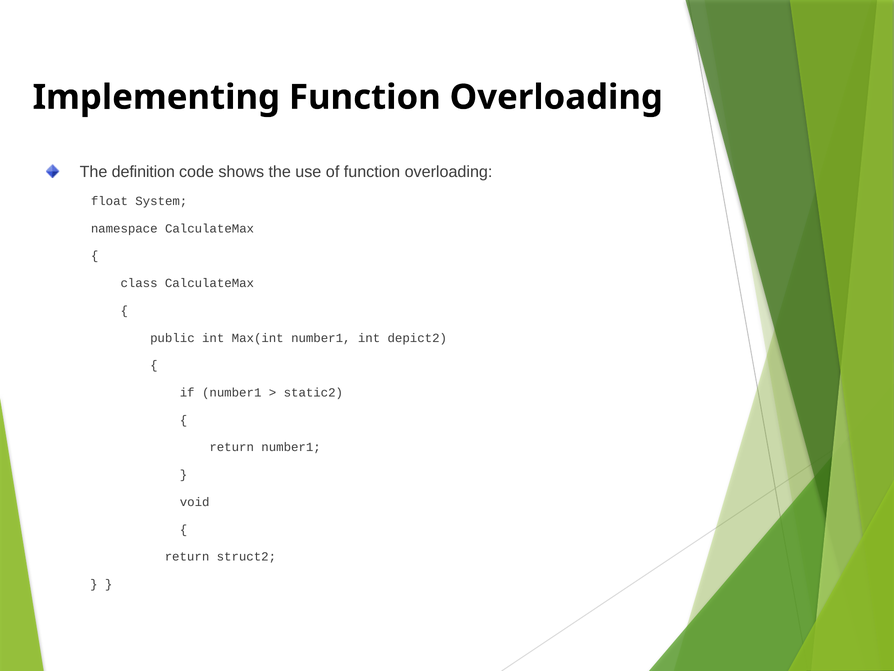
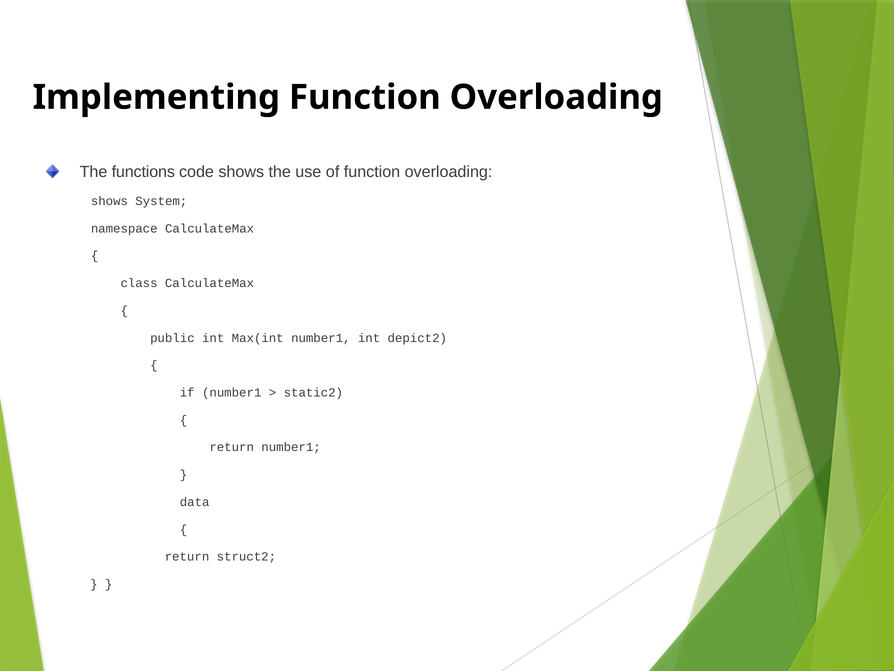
definition: definition -> functions (143, 172)
float: float -> shows (109, 201)
void: void -> data (195, 502)
